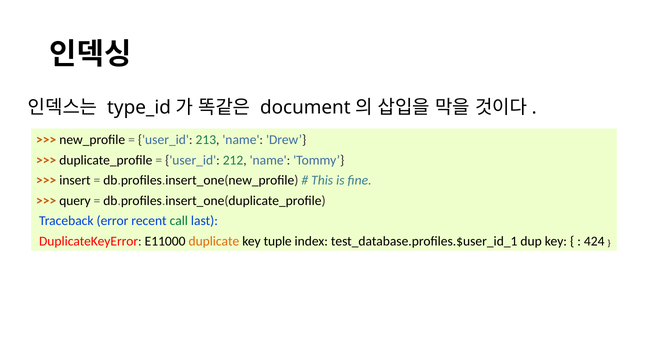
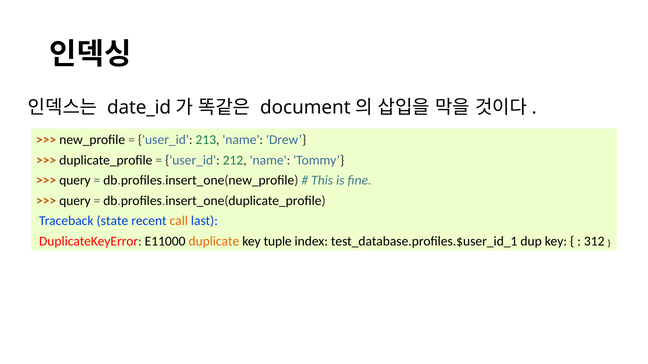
type_id: type_id -> date_id (139, 107)
insert: insert -> query (75, 181)
error: error -> state (112, 221)
call colour: green -> orange (179, 221)
424: 424 -> 312 (594, 241)
